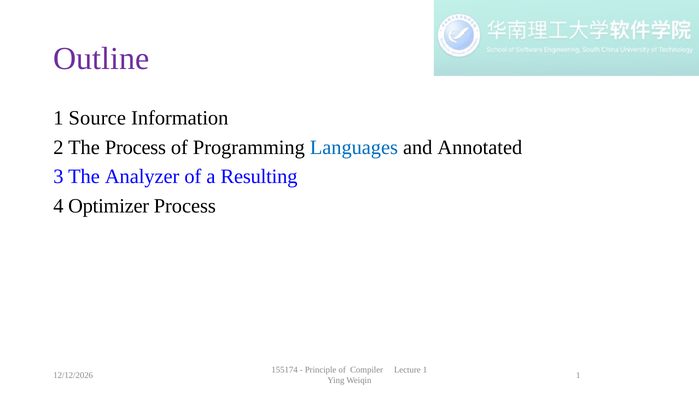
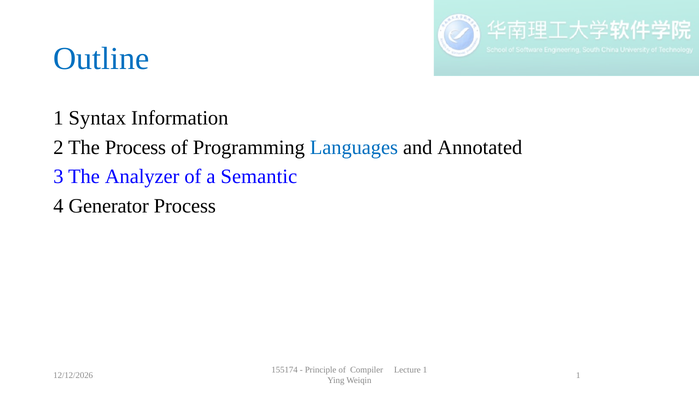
Outline colour: purple -> blue (101, 59)
Source: Source -> Syntax (97, 118)
Resulting: Resulting -> Semantic (259, 177)
Optimizer: Optimizer -> Generator (109, 206)
